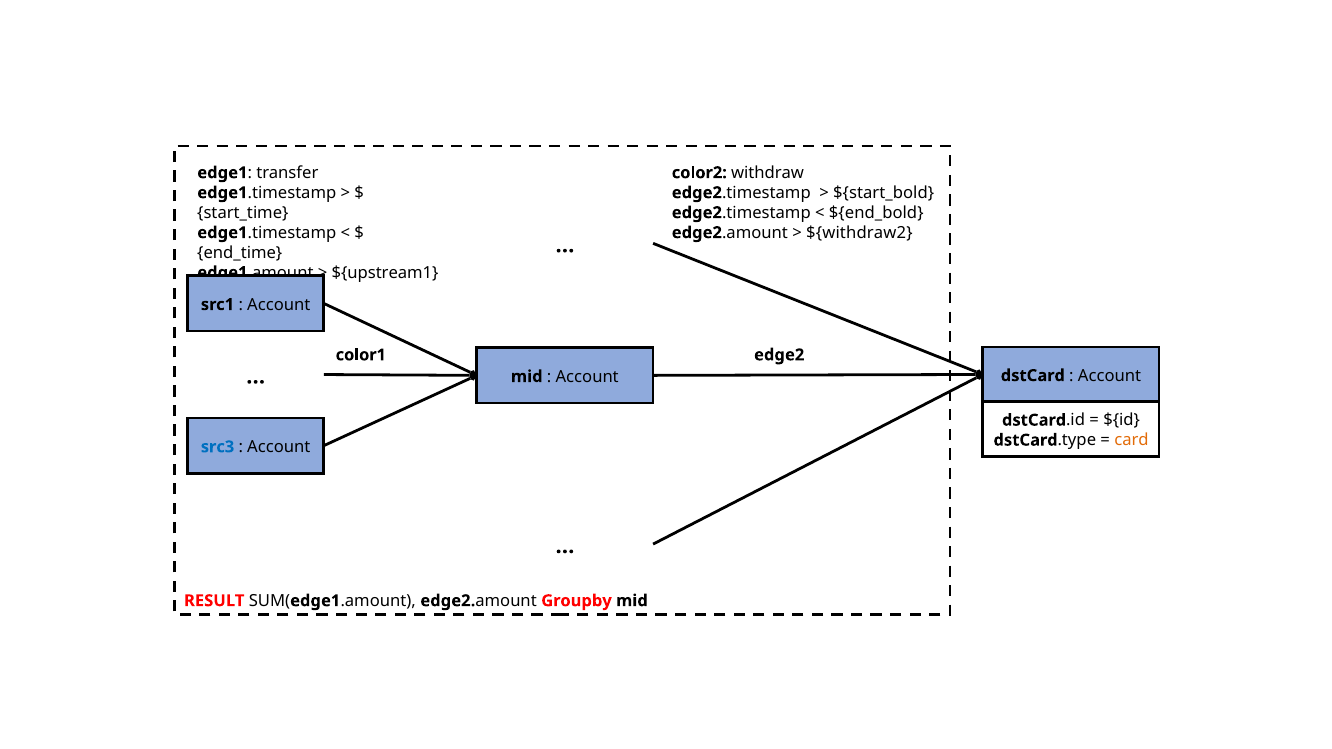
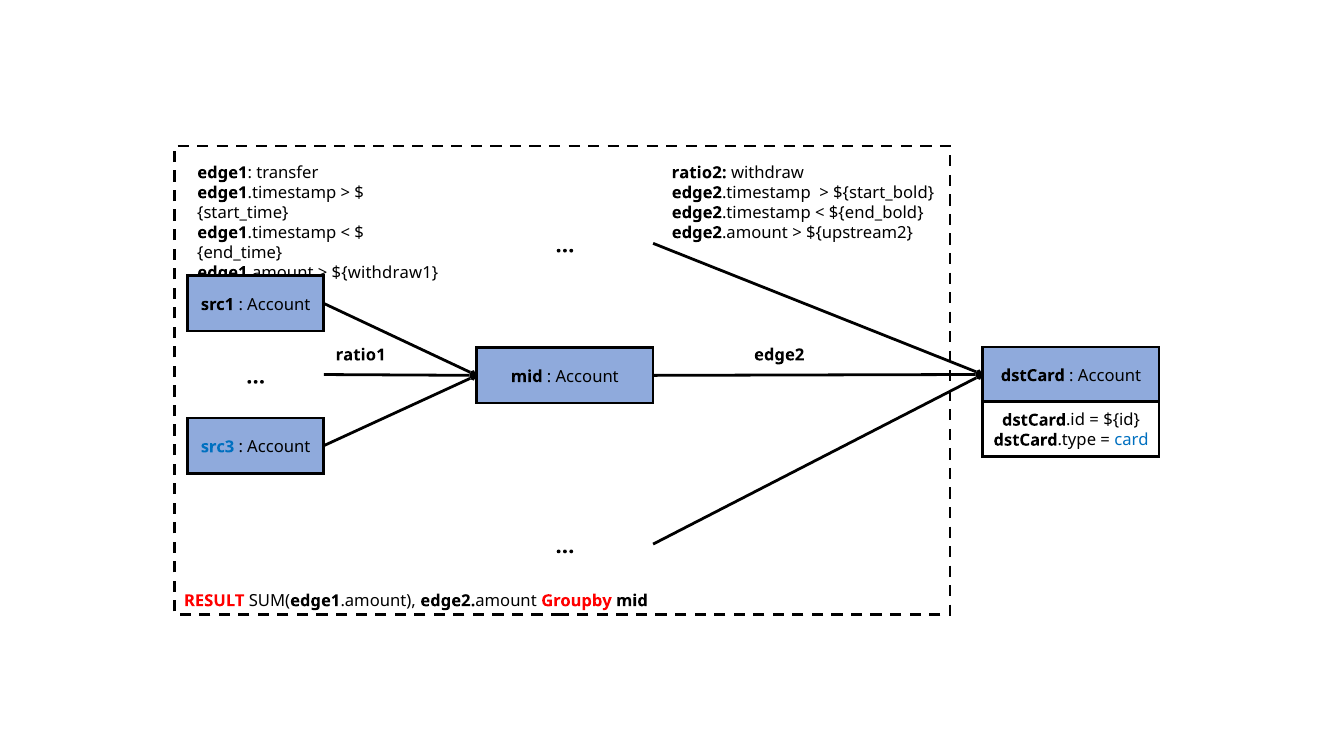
color2: color2 -> ratio2 (699, 173)
${withdraw2: ${withdraw2 -> ${upstream2 (860, 233)
${upstream1: ${upstream1 -> ${withdraw1 (385, 273)
color1: color1 -> ratio1 (361, 355)
card colour: orange -> blue (1131, 440)
